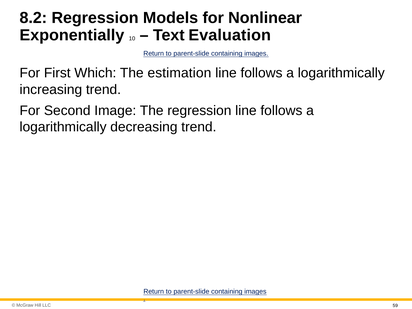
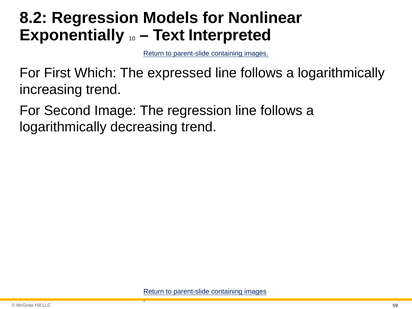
Evaluation: Evaluation -> Interpreted (230, 35)
estimation: estimation -> expressed (179, 73)
